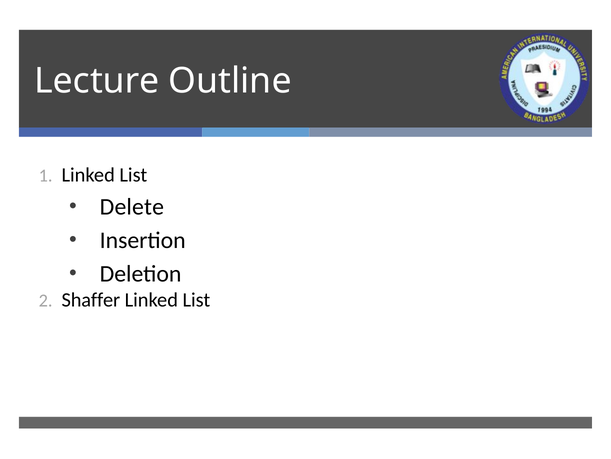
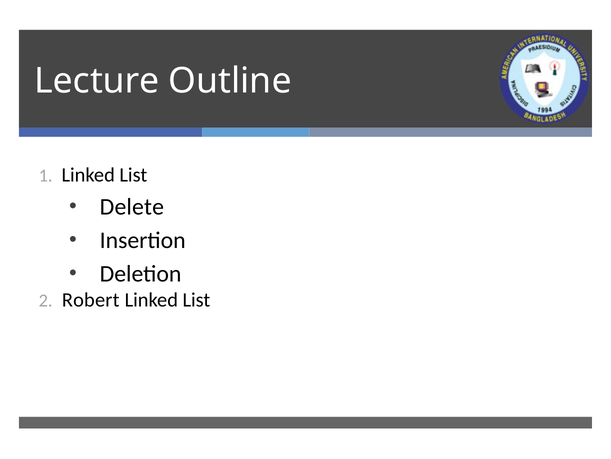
Shaffer: Shaffer -> Robert (91, 300)
